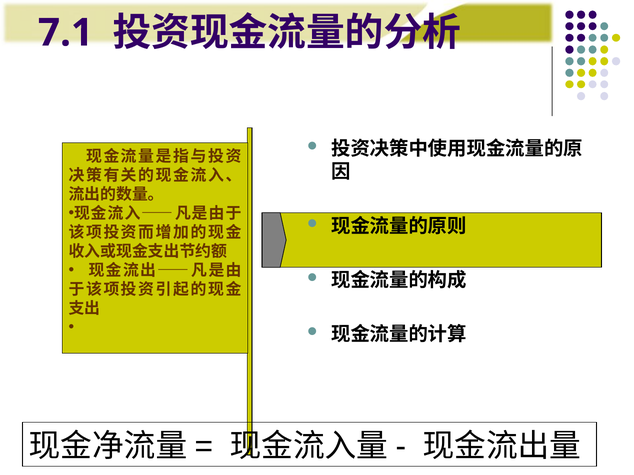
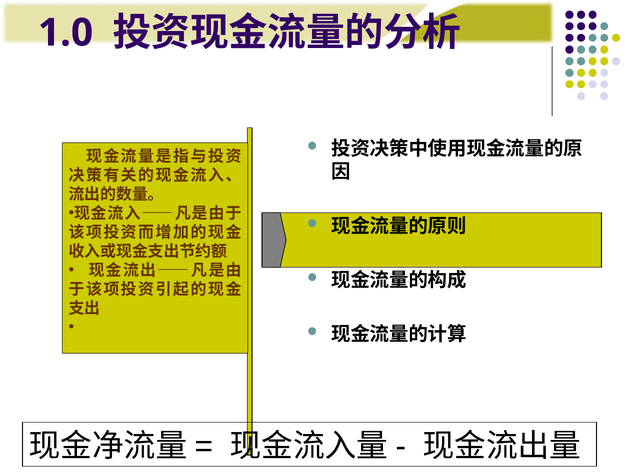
7.1: 7.1 -> 1.0 (66, 33)
